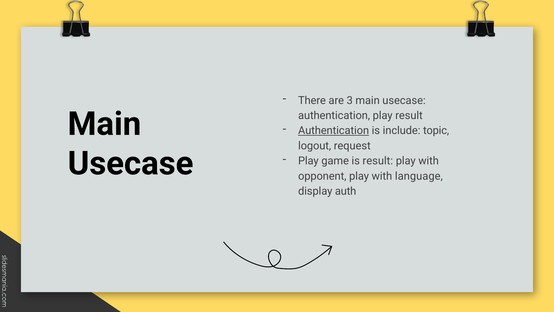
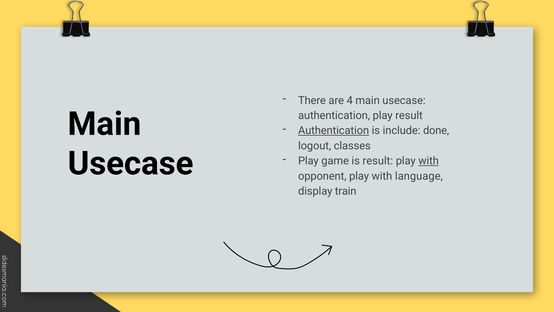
3: 3 -> 4 (350, 100)
topic: topic -> done (436, 131)
request: request -> classes (352, 146)
with underline: none -> present (429, 161)
auth: auth -> train (346, 191)
